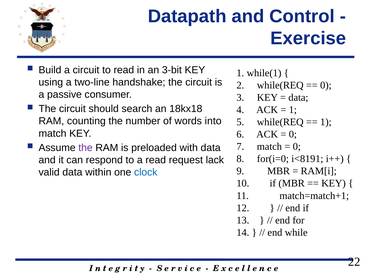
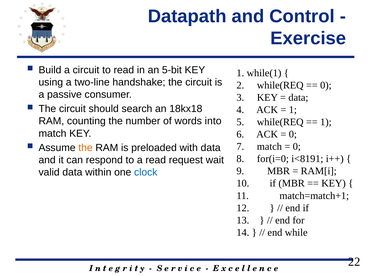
3-bit: 3-bit -> 5-bit (172, 70)
the colour: purple -> orange (85, 148)
lack: lack -> wait (215, 160)
